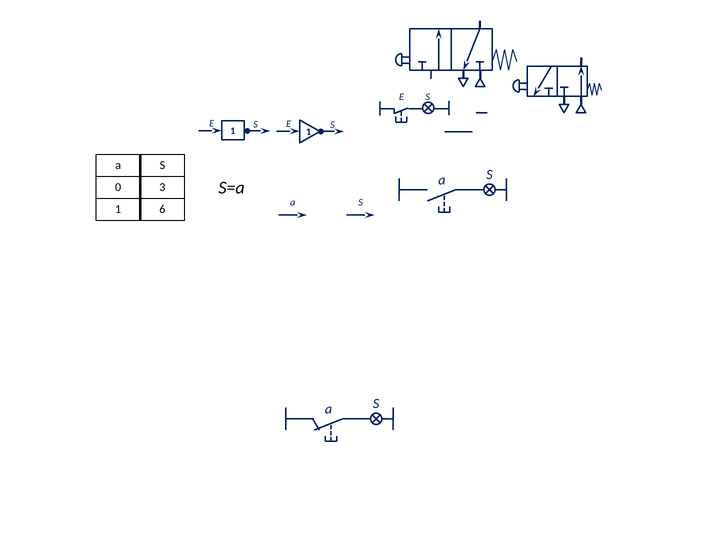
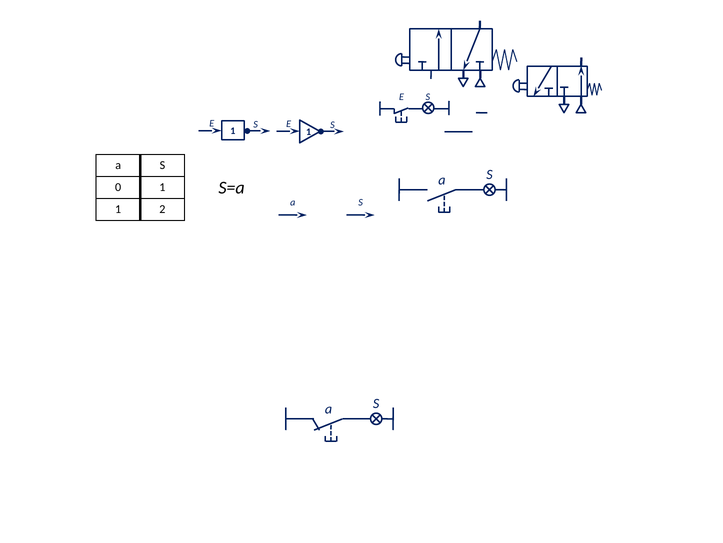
0 3: 3 -> 1 (162, 187)
6: 6 -> 2 (162, 209)
